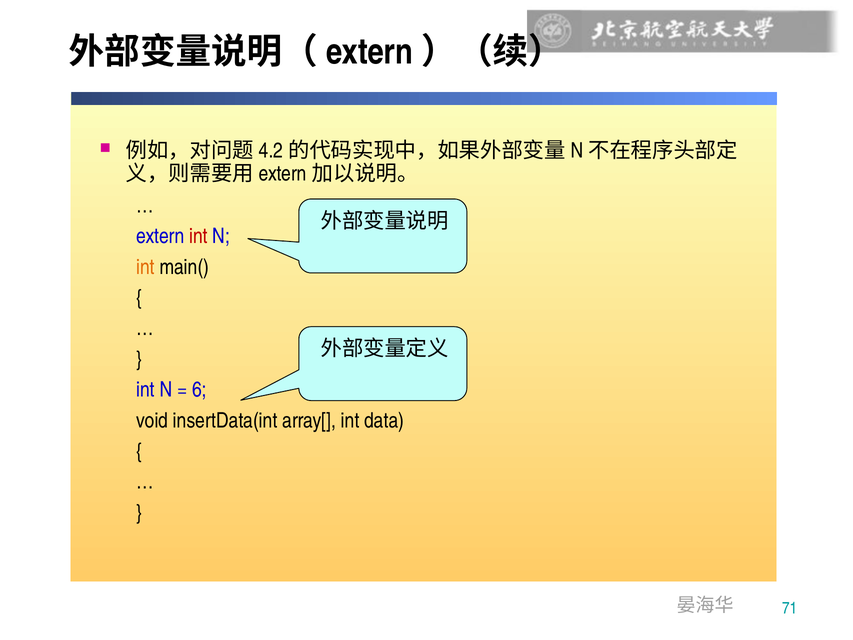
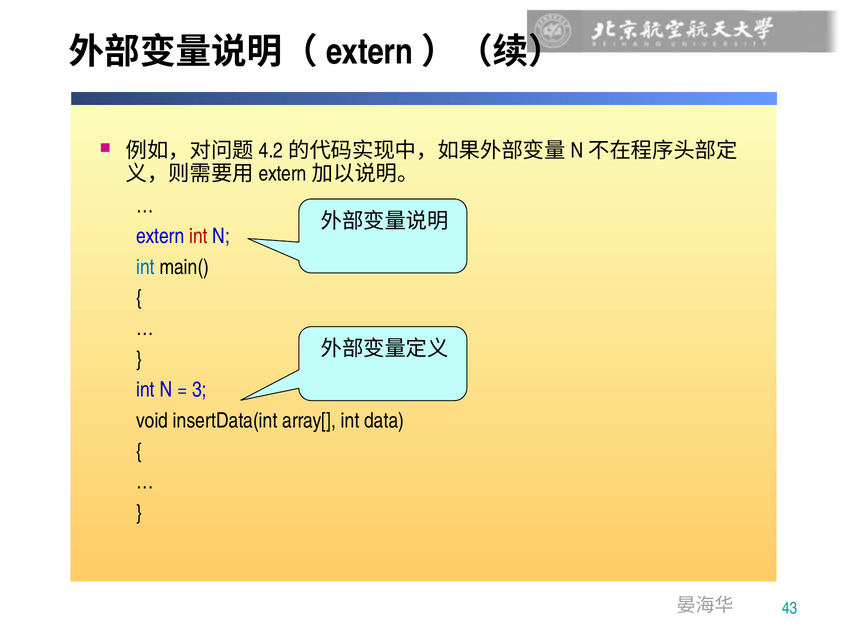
int colour: orange -> blue (146, 267)
6: 6 -> 3 (200, 390)
71: 71 -> 43 (790, 608)
